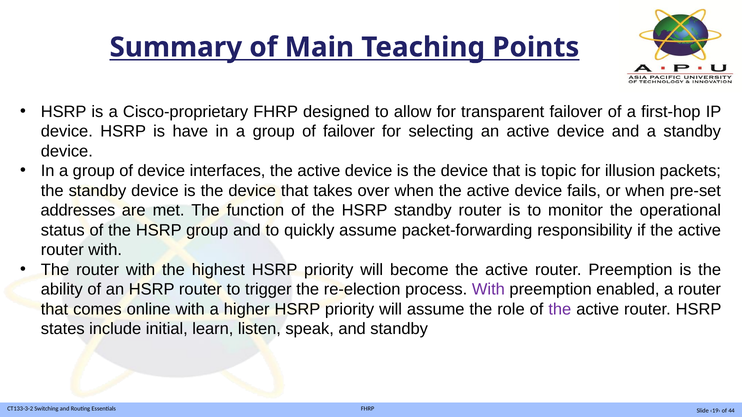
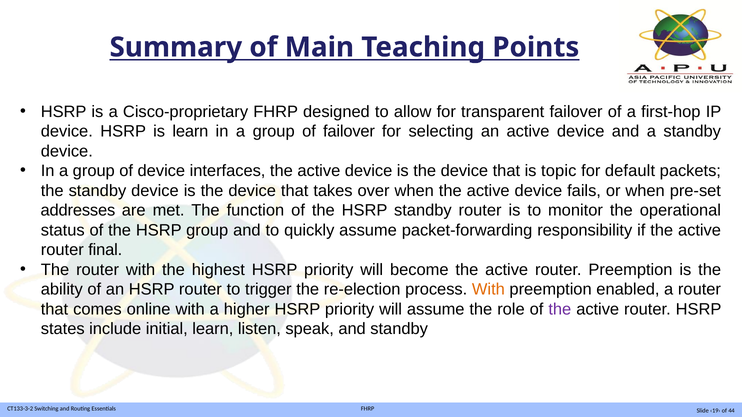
is have: have -> learn (190, 131)
illusion: illusion -> default (630, 171)
with: with -> final (105, 250)
With colour: purple -> orange (488, 290)
